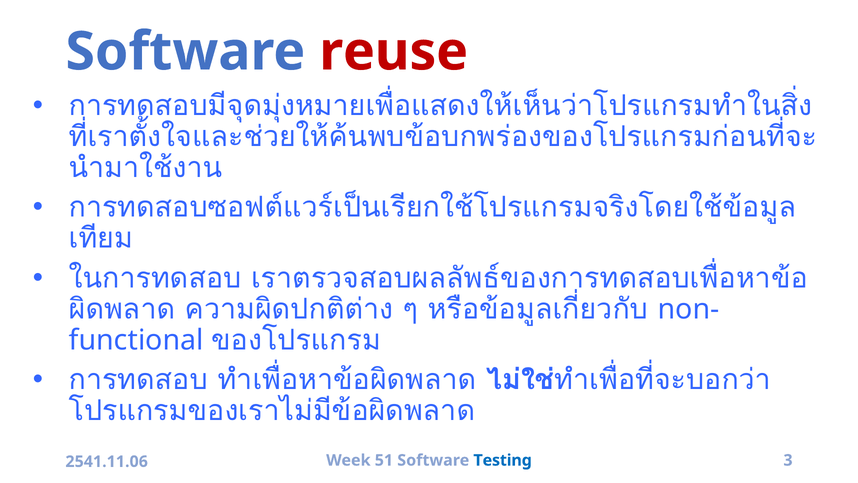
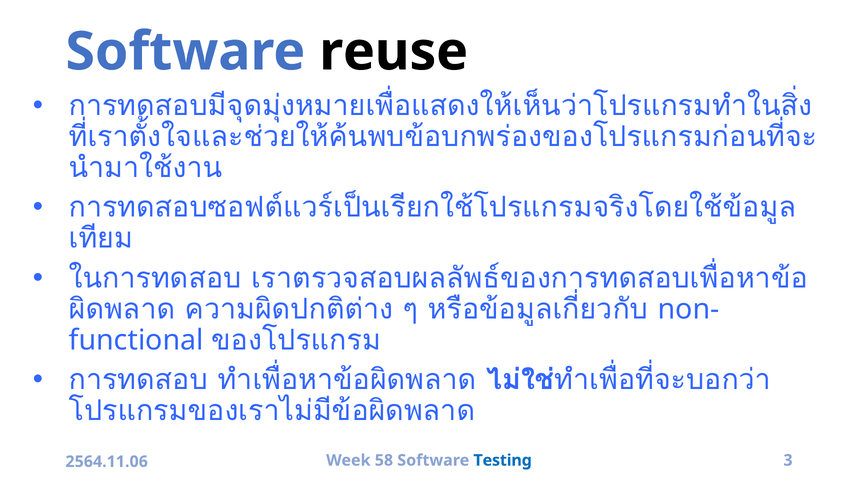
reuse colour: red -> black (394, 52)
51: 51 -> 58 (384, 460)
2541.11.06: 2541.11.06 -> 2564.11.06 (107, 461)
